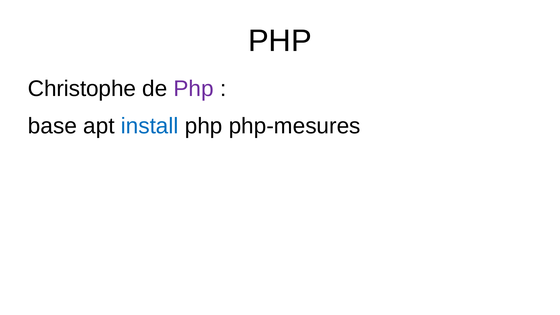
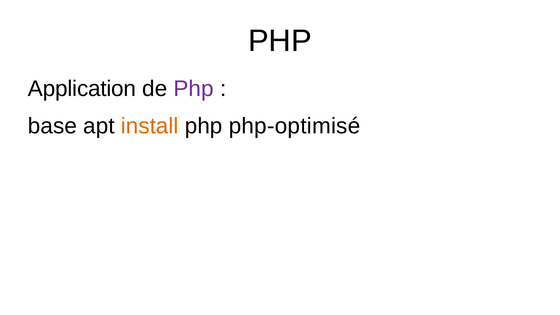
Christophe: Christophe -> Application (82, 89)
install colour: blue -> orange (150, 126)
php-mesures: php-mesures -> php-optimisé (295, 126)
